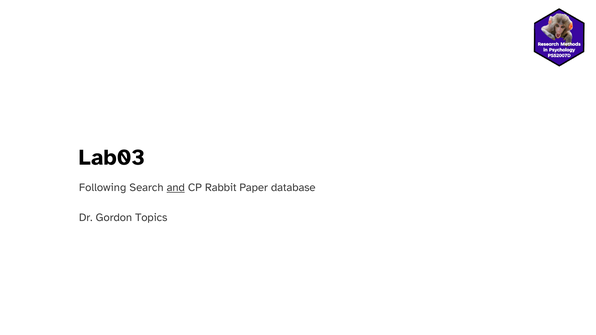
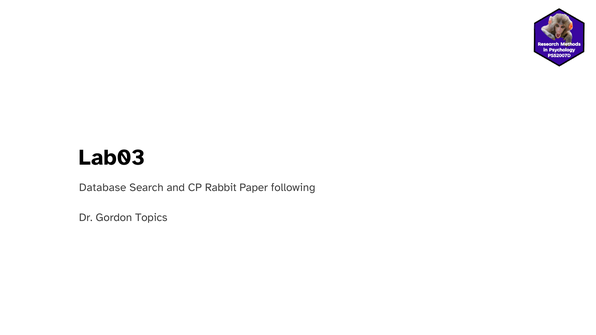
Following: Following -> Database (103, 188)
and underline: present -> none (176, 188)
database: database -> following (293, 188)
